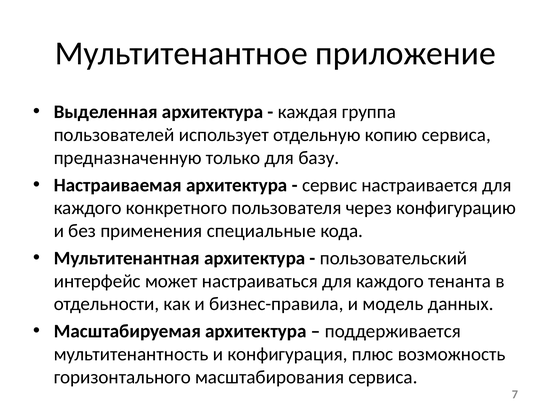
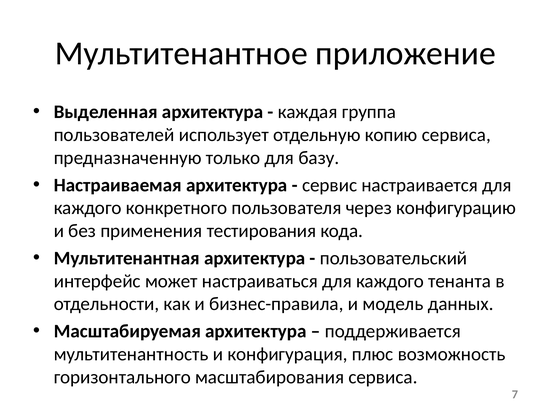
специальные: специальные -> тестирования (261, 231)
